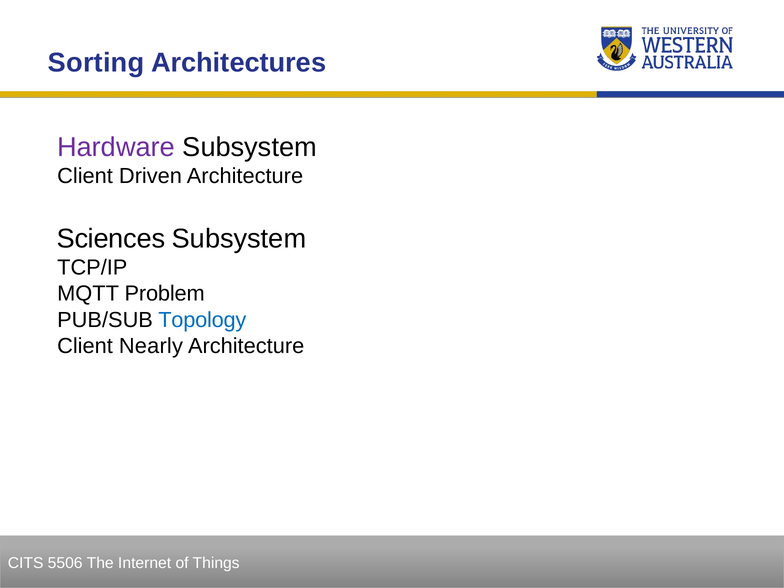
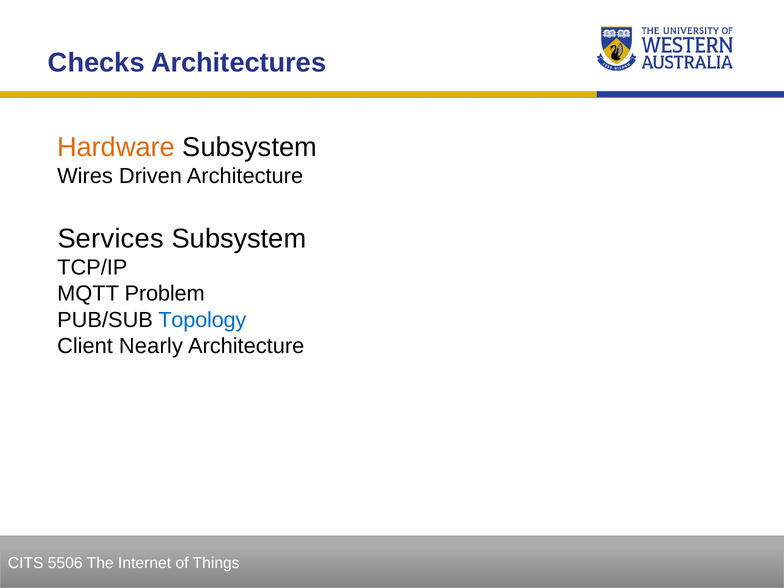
Sorting: Sorting -> Checks (96, 63)
Hardware colour: purple -> orange (116, 147)
Client: Client -> Wires (85, 176)
Sciences: Sciences -> Services (111, 239)
